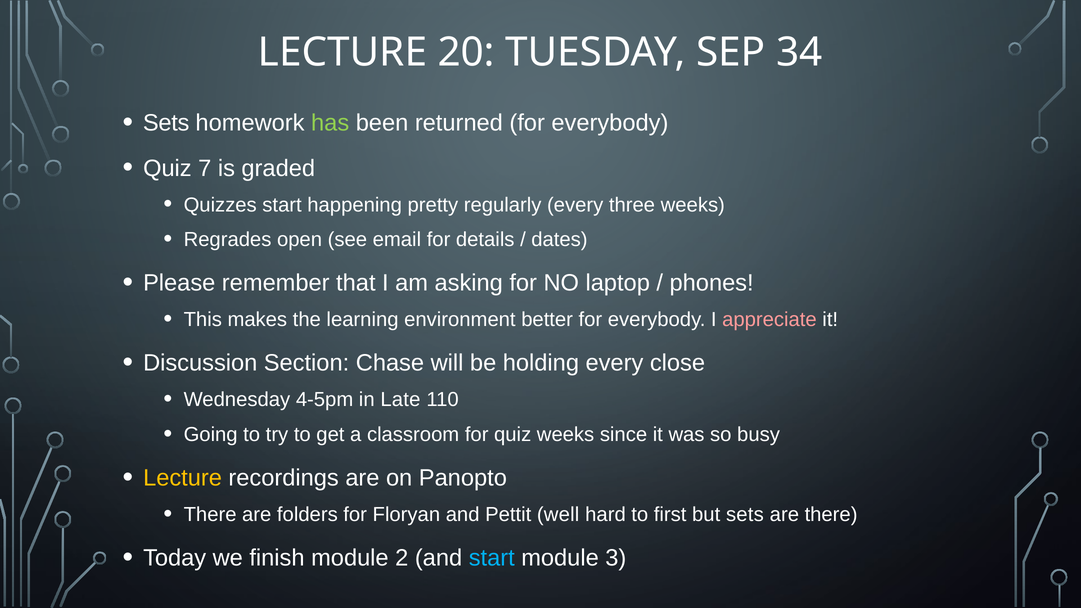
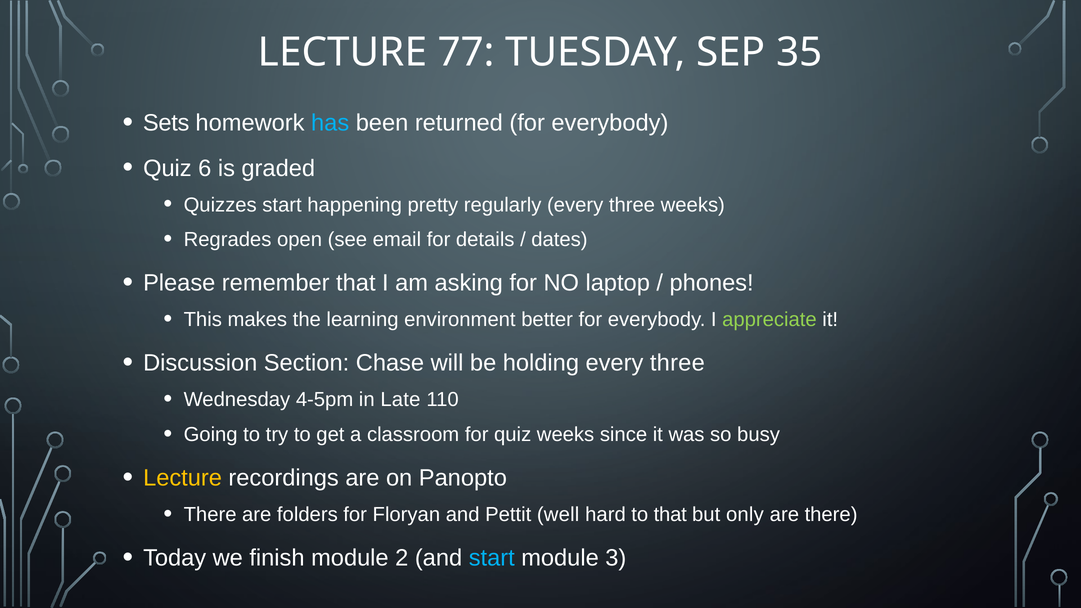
20: 20 -> 77 (466, 52)
34: 34 -> 35 (799, 52)
has colour: light green -> light blue (330, 123)
7: 7 -> 6 (205, 168)
appreciate colour: pink -> light green (769, 320)
holding every close: close -> three (677, 363)
to first: first -> that (670, 515)
but sets: sets -> only (745, 515)
